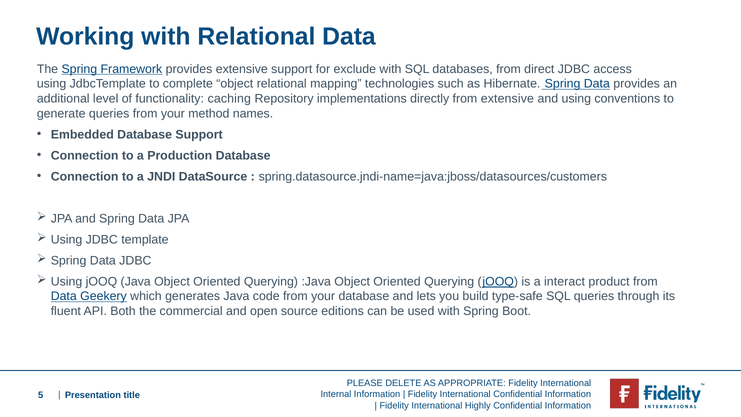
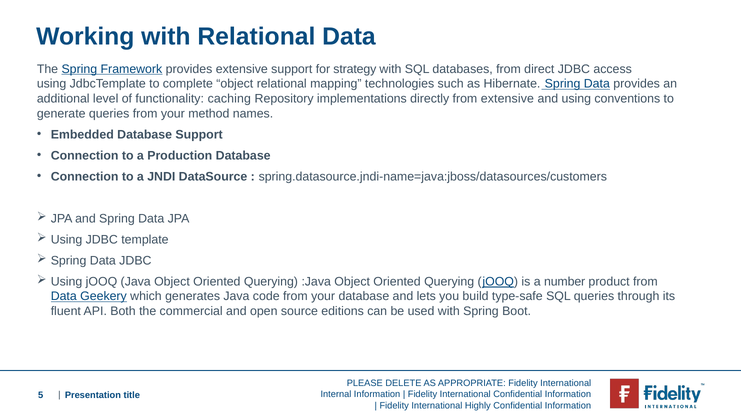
exclude: exclude -> strategy (355, 69)
interact: interact -> number (565, 281)
